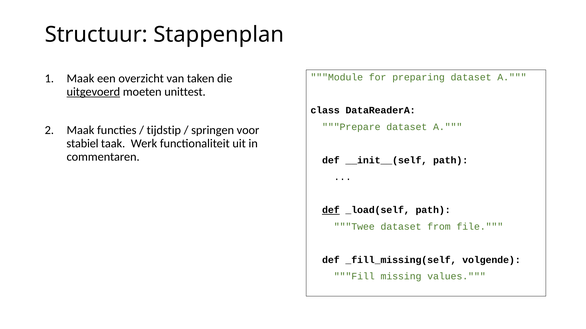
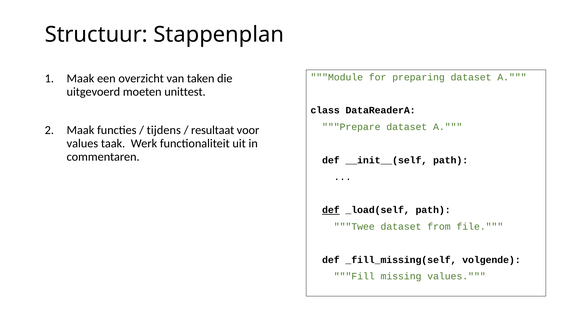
uitgevoerd underline: present -> none (93, 92)
tijdstip: tijdstip -> tijdens (164, 131)
springen: springen -> resultaat (213, 131)
stabiel: stabiel -> values (82, 144)
